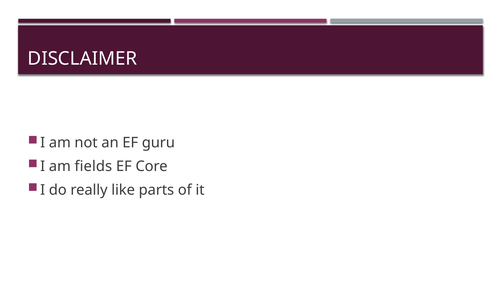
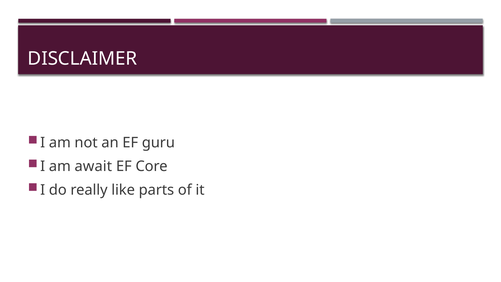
fields: fields -> await (93, 166)
